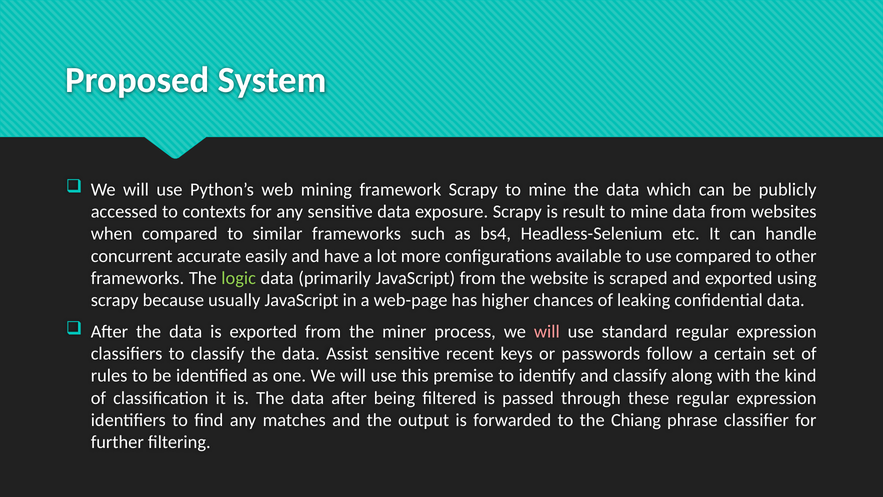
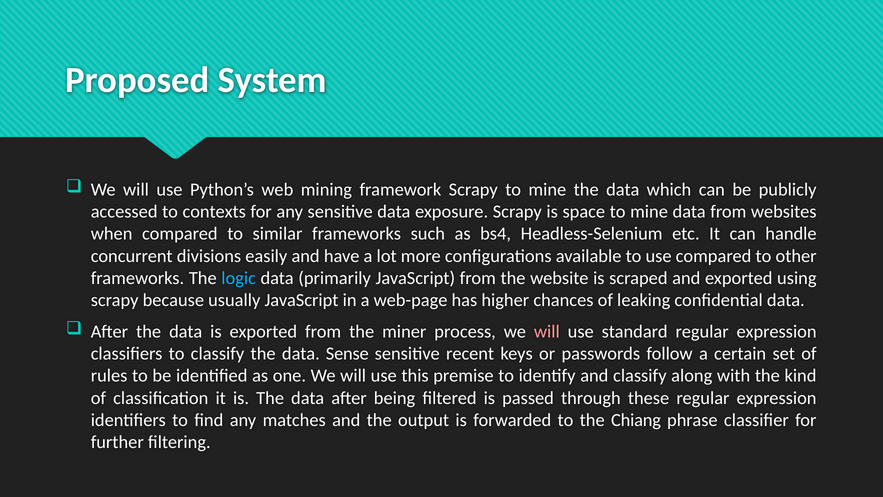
result: result -> space (584, 212)
accurate: accurate -> divisions (209, 256)
logic colour: light green -> light blue (239, 278)
Assist: Assist -> Sense (347, 354)
